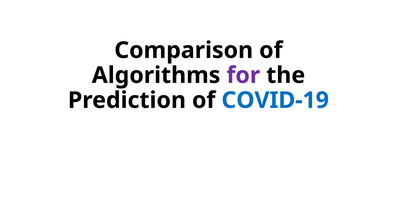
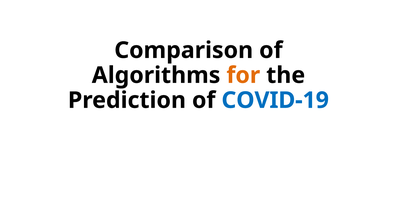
for colour: purple -> orange (243, 75)
